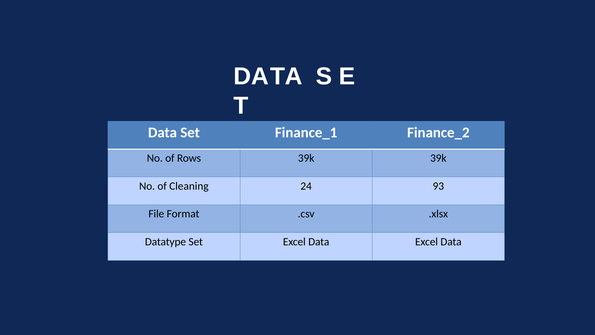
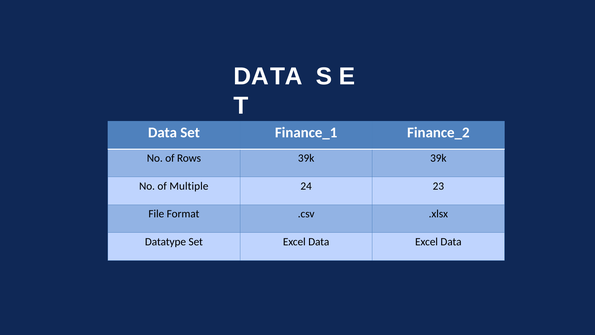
Cleaning: Cleaning -> Multiple (189, 186)
93: 93 -> 23 (438, 186)
